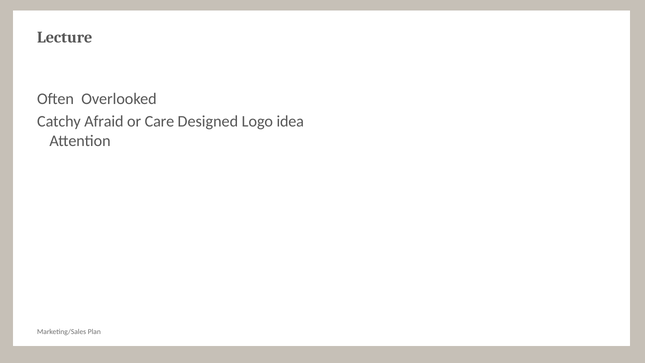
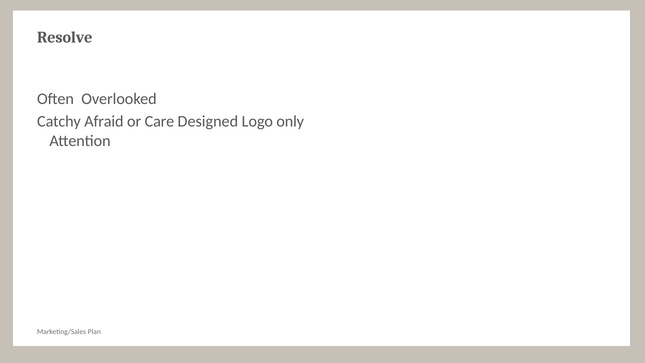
Lecture: Lecture -> Resolve (65, 37)
idea: idea -> only (290, 121)
